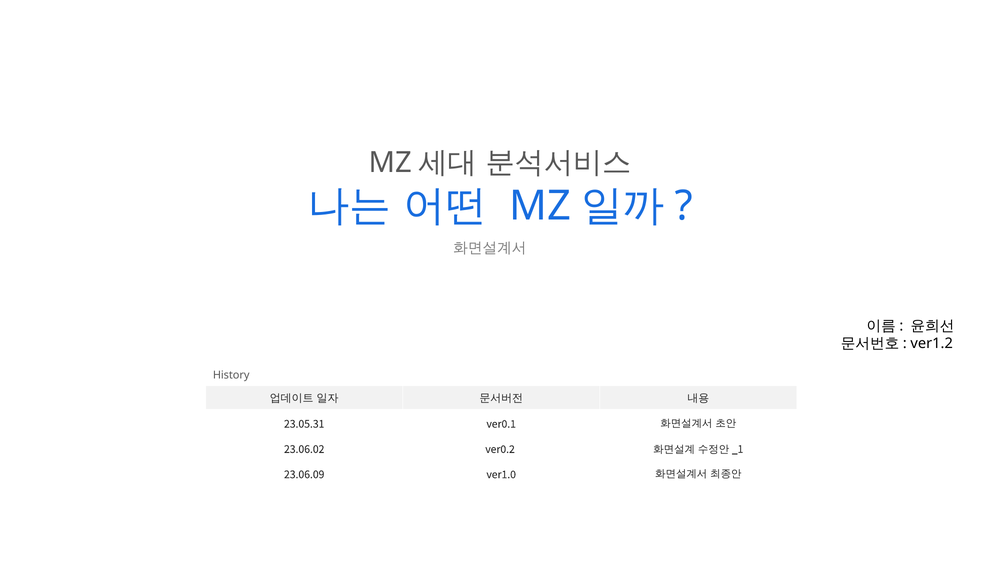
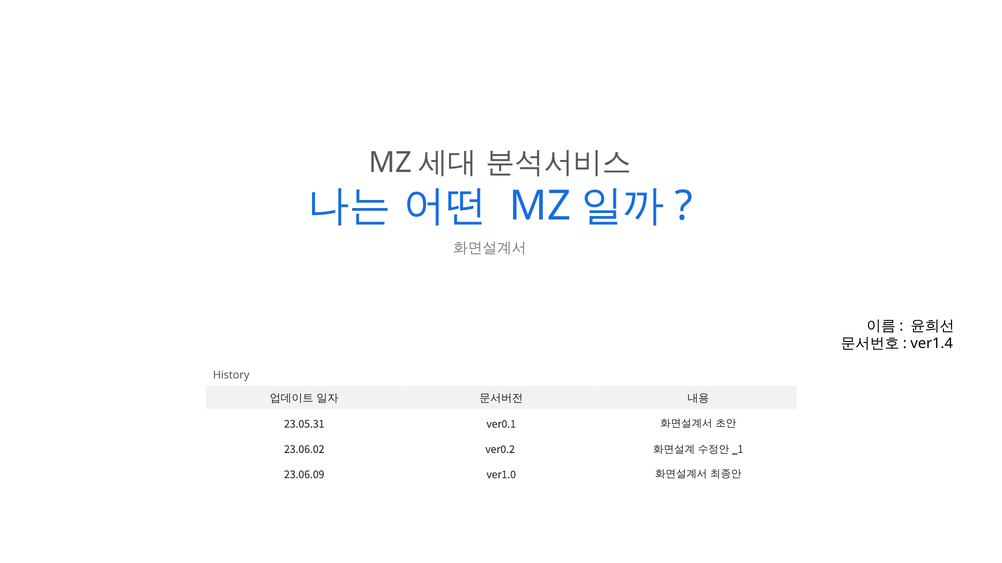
ver1.2: ver1.2 -> ver1.4 (932, 344)
